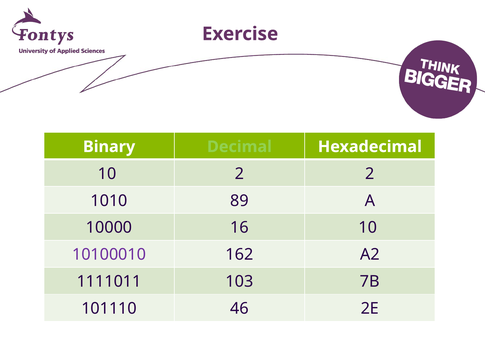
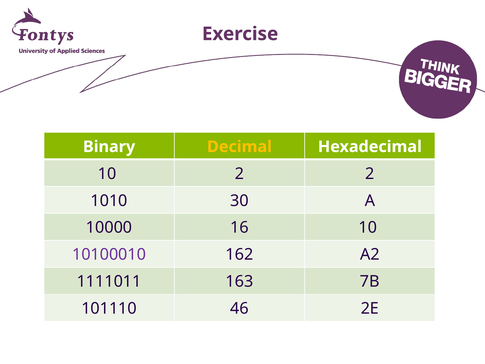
Decimal colour: light green -> yellow (239, 147)
89: 89 -> 30 (240, 201)
103: 103 -> 163 (239, 281)
